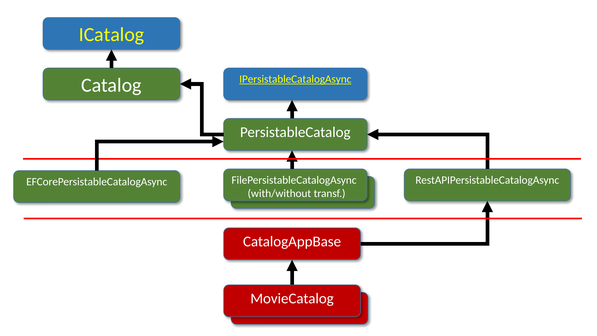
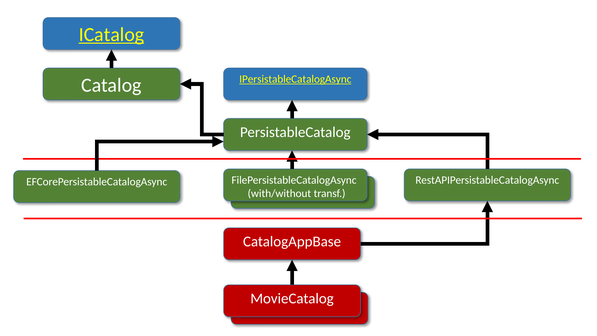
ICatalog underline: none -> present (111, 35)
